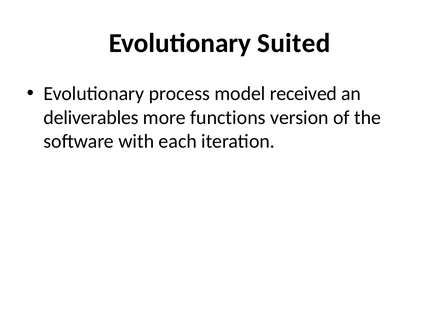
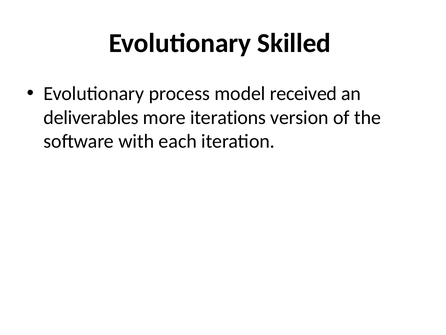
Suited: Suited -> Skilled (294, 43)
functions: functions -> iterations (228, 117)
